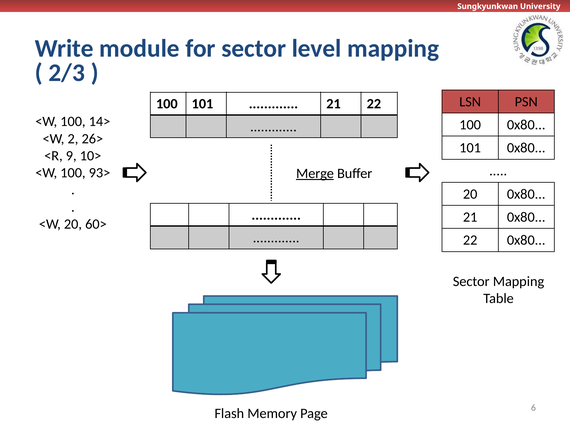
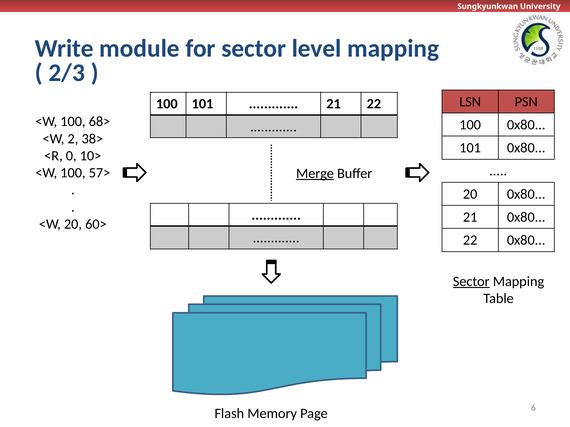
14>: 14> -> 68> (100, 122)
26>: 26> -> 38> (92, 139)
9: 9 -> 0 (71, 156)
93>: 93> -> 57> (100, 173)
Sector underline: none -> present (471, 282)
